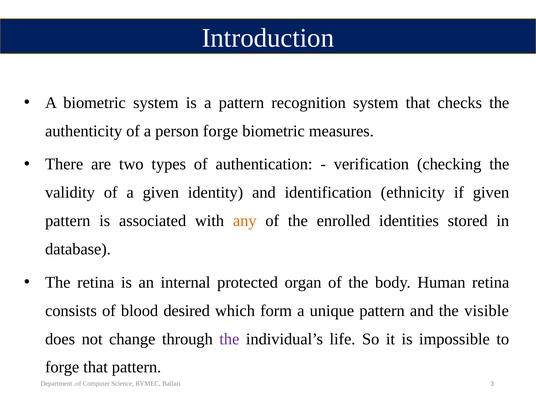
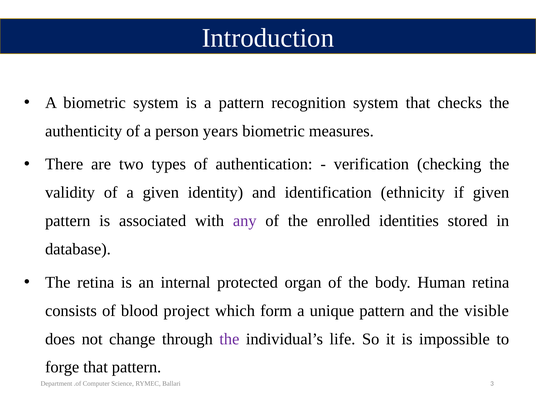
person forge: forge -> years (220, 131)
any colour: orange -> purple (245, 221)
desired: desired -> project (187, 311)
